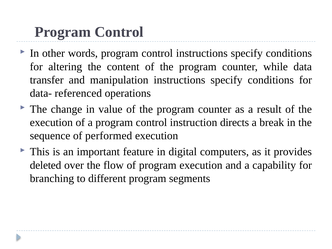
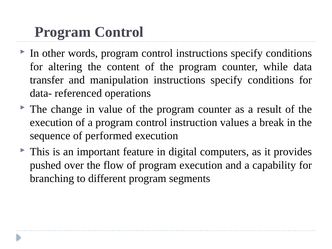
directs: directs -> values (234, 122)
deleted: deleted -> pushed (45, 165)
